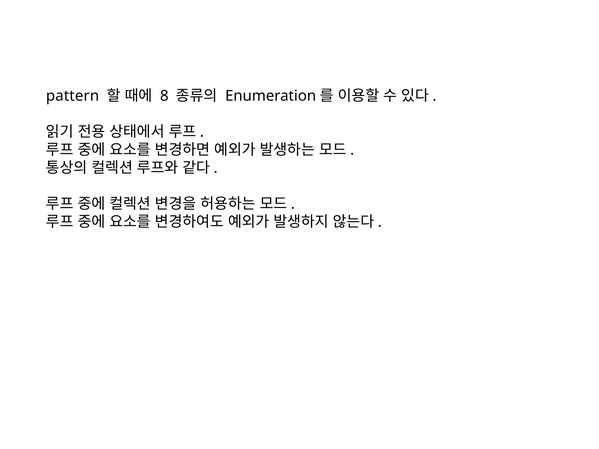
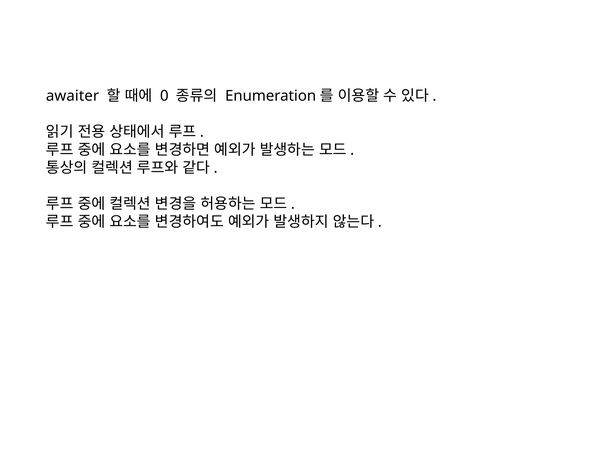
pattern: pattern -> awaiter (73, 96)
8: 8 -> 0 (164, 96)
